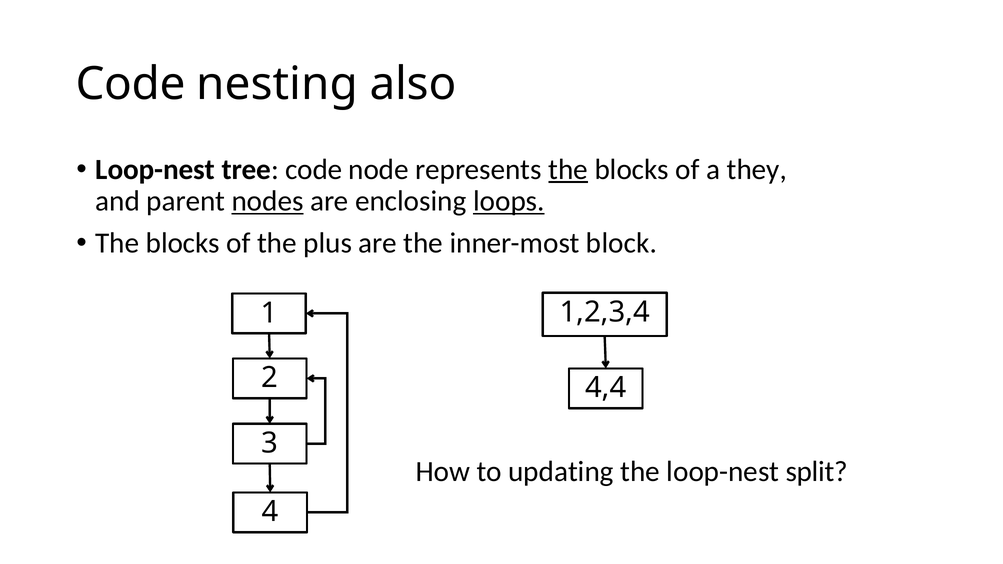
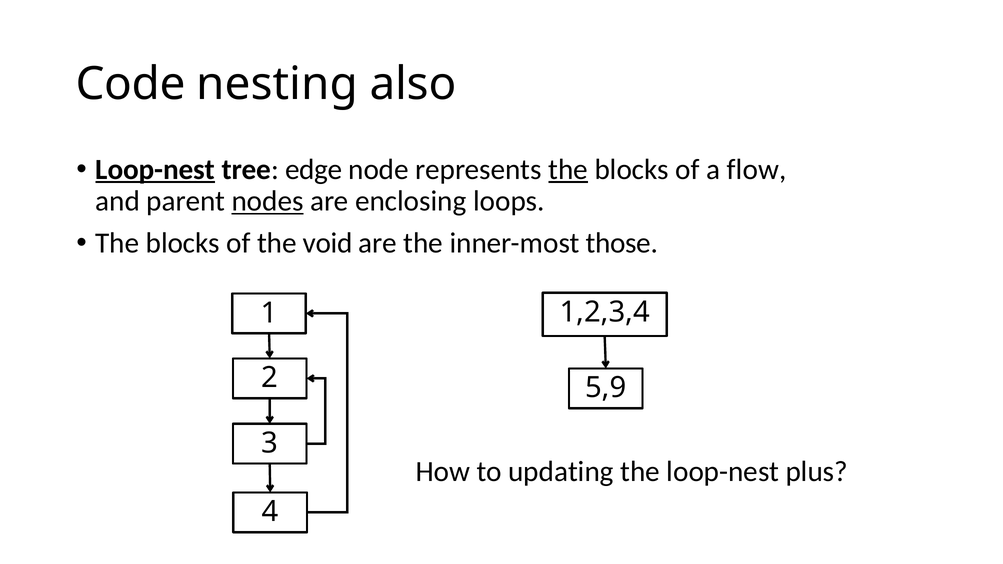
Loop-nest underline: none -> present (155, 170)
tree code: code -> edge (314, 170)
they: they -> flow (757, 170)
loops underline: present -> none (509, 201)
plus: plus -> void (328, 243)
block: block -> those (622, 243)
4,4: 4,4 -> 5,9 (606, 388)
split: split -> plus (817, 472)
